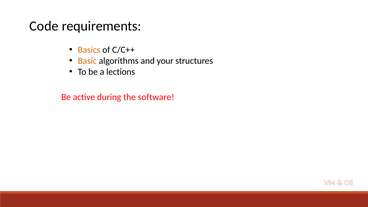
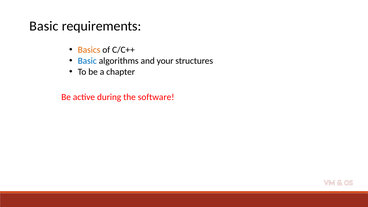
Code: Code -> Basic (44, 26)
Basic colour: orange -> blue (87, 61)
lections: lections -> chapter (121, 72)
